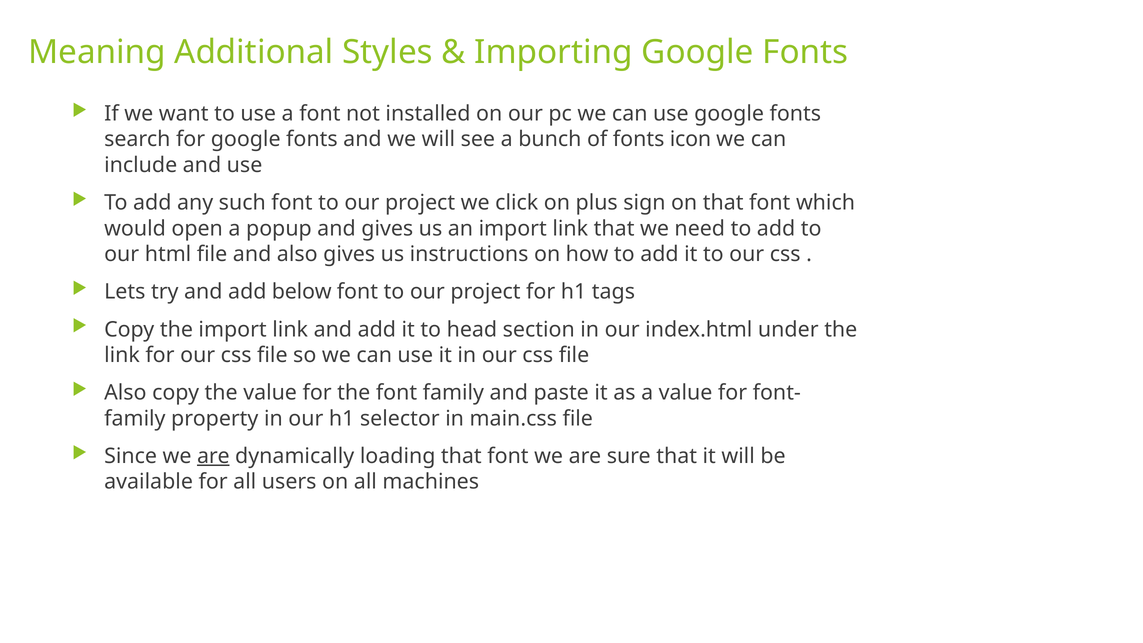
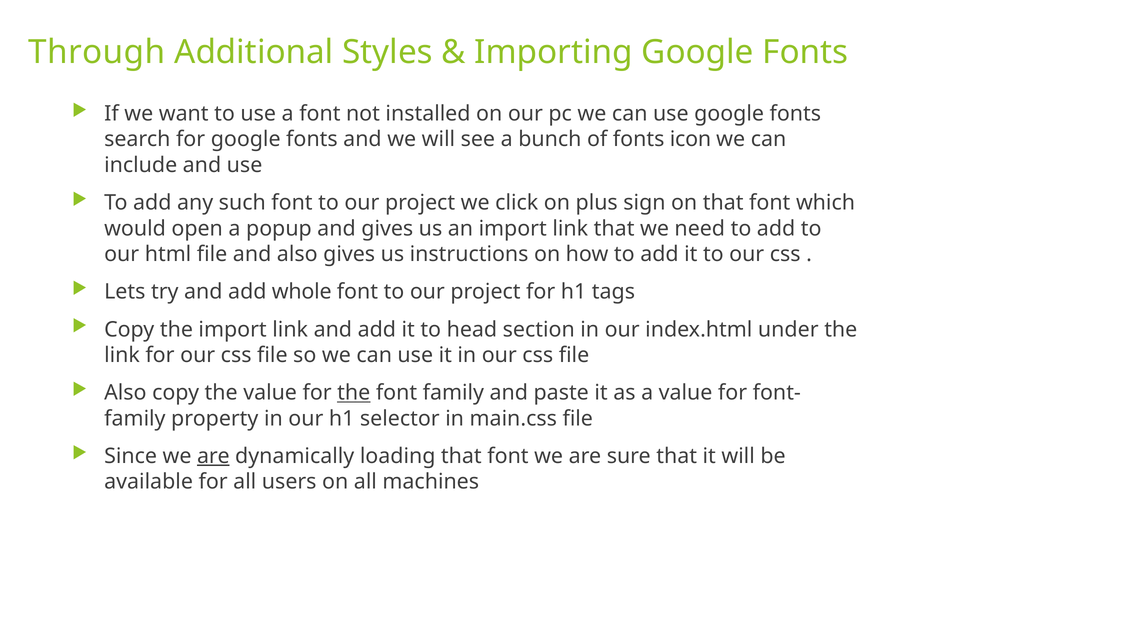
Meaning: Meaning -> Through (97, 52)
below: below -> whole (302, 292)
the underline: none -> present (354, 393)
